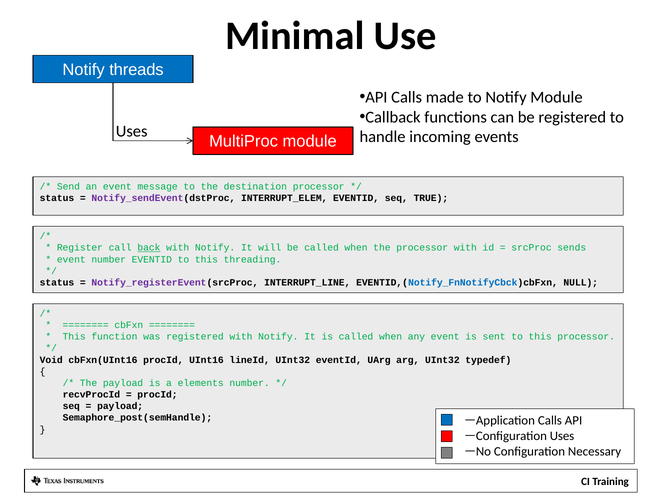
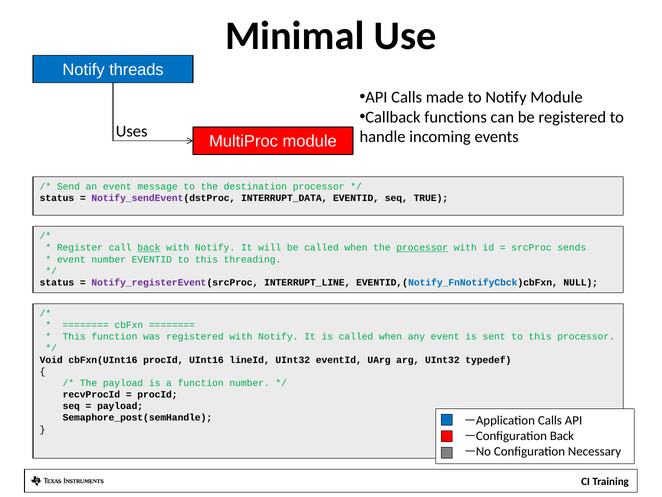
INTERRUPT_ELEM: INTERRUPT_ELEM -> INTERRUPT_DATA (284, 198)
processor underline: none -> present (422, 247)
a elements: elements -> function (201, 383)
Uses: Uses -> Back (562, 436)
